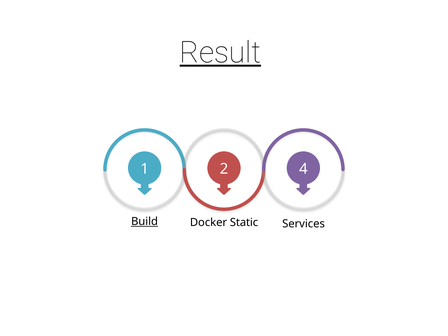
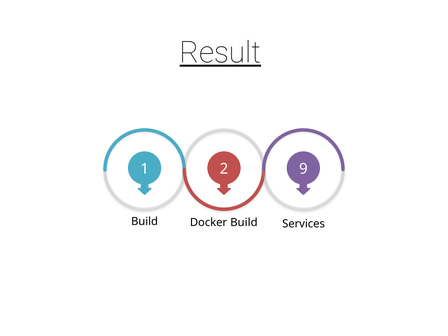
4: 4 -> 9 (303, 169)
Build underline: present -> none (145, 221)
Docker Static: Static -> Build (244, 222)
